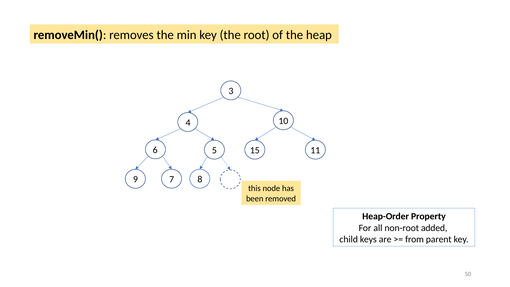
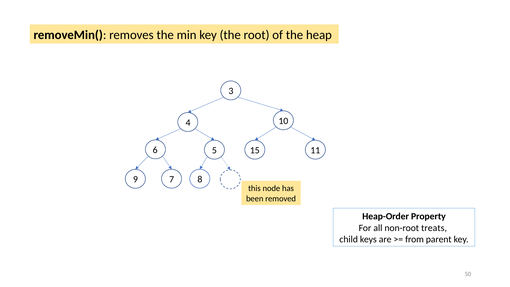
added: added -> treats (434, 228)
